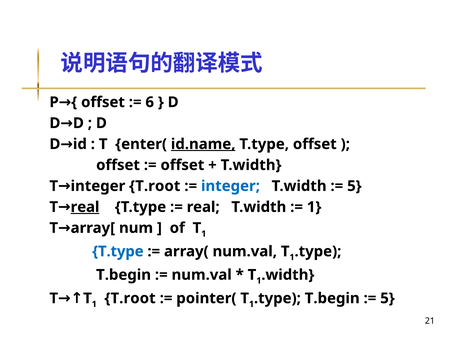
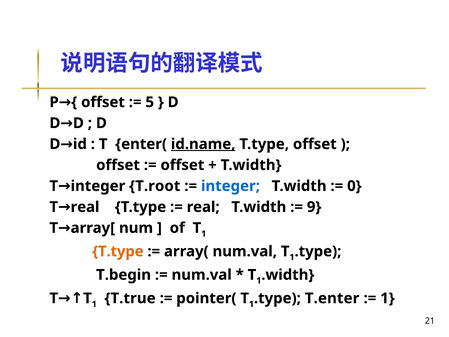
6: 6 -> 5 (150, 102)
5: 5 -> 0 (354, 186)
real underline: present -> none (85, 207)
1: 1 -> 9 (314, 207)
T.type colour: blue -> orange (118, 251)
T.root: T.root -> T.true (130, 298)
T.begin: T.begin -> T.enter (332, 298)
5: 5 -> 1 (387, 298)
